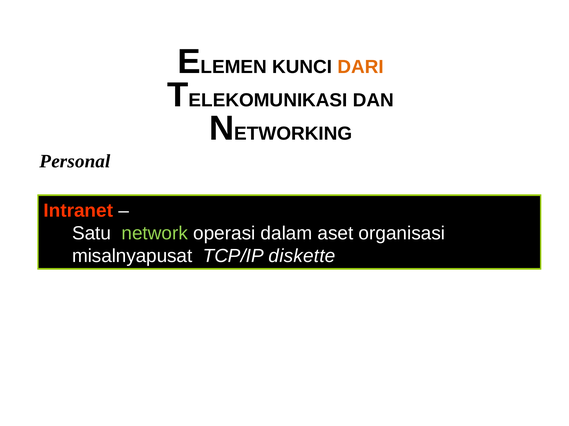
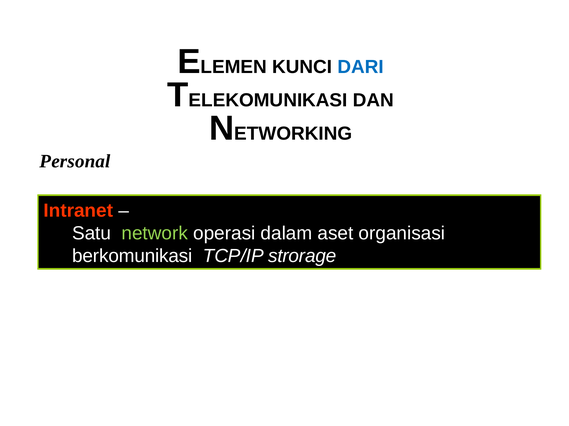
DARI colour: orange -> blue (361, 67)
misalnyapusat: misalnyapusat -> berkomunikasi (132, 257)
diskette: diskette -> strorage (302, 257)
